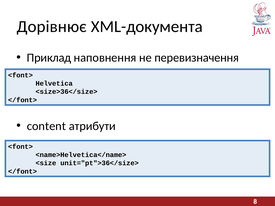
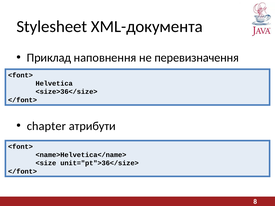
Дорівнює: Дорівнює -> Stylesheet (52, 27)
content: content -> chapter (46, 126)
